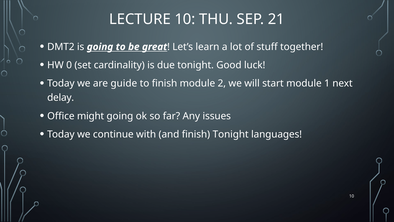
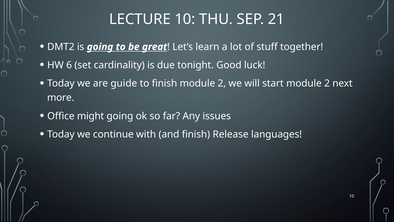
0: 0 -> 6 (69, 65)
start module 1: 1 -> 2 (327, 83)
delay: delay -> more (61, 98)
finish Tonight: Tonight -> Release (231, 134)
